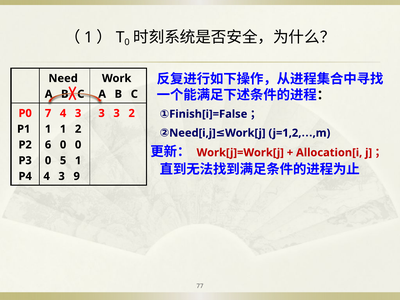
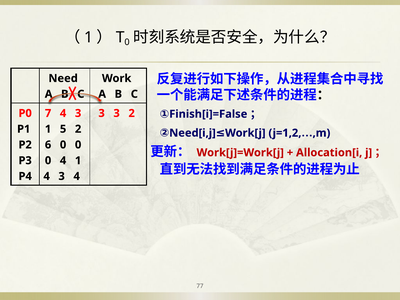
1 1: 1 -> 5 (63, 129)
0 5: 5 -> 4 (63, 161)
3 9: 9 -> 4 (77, 176)
